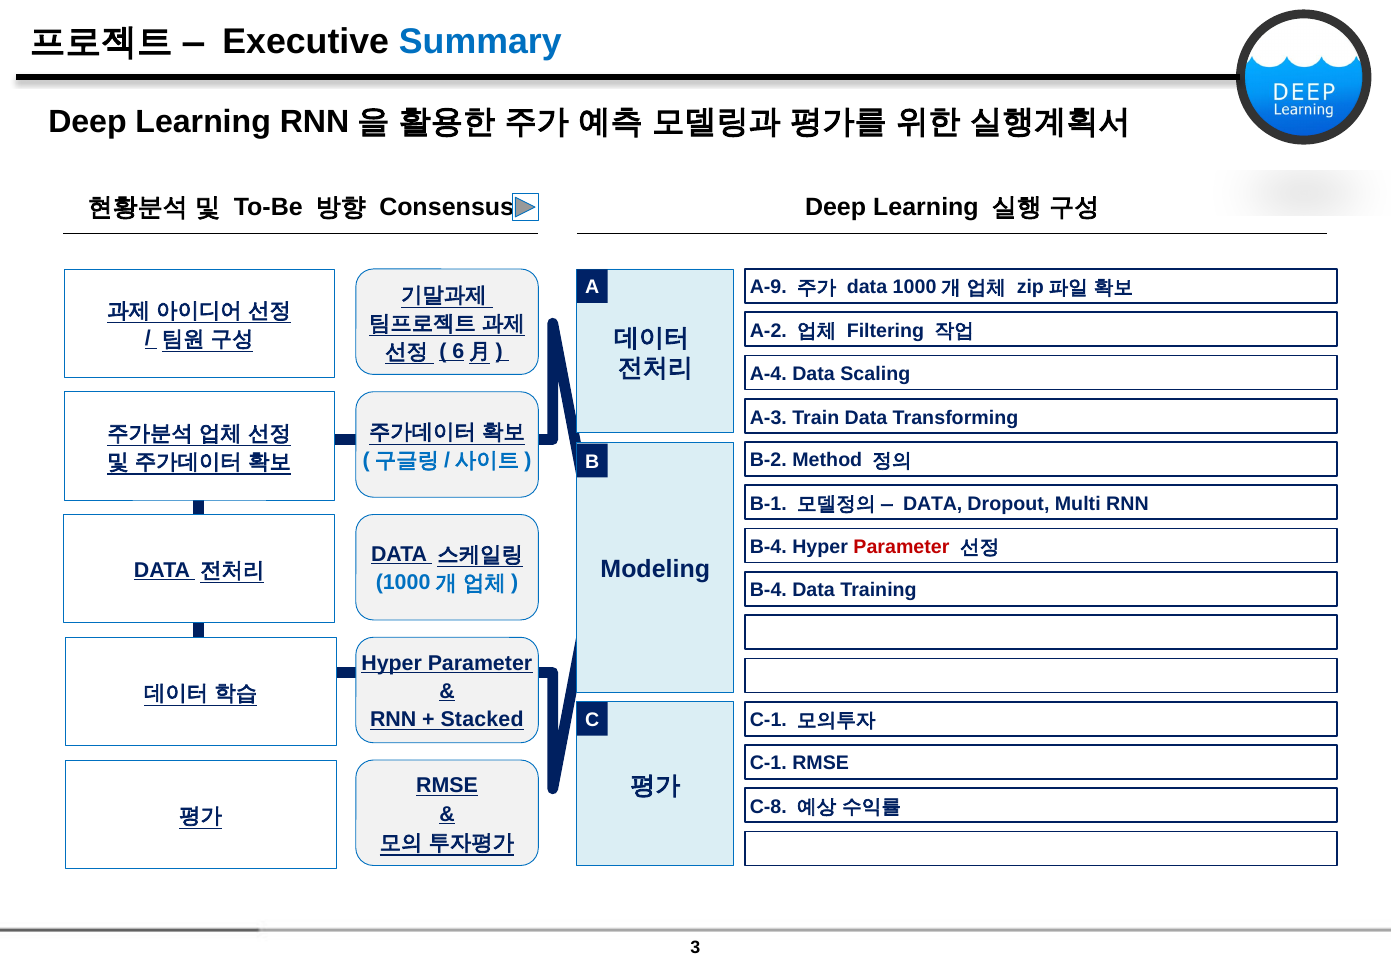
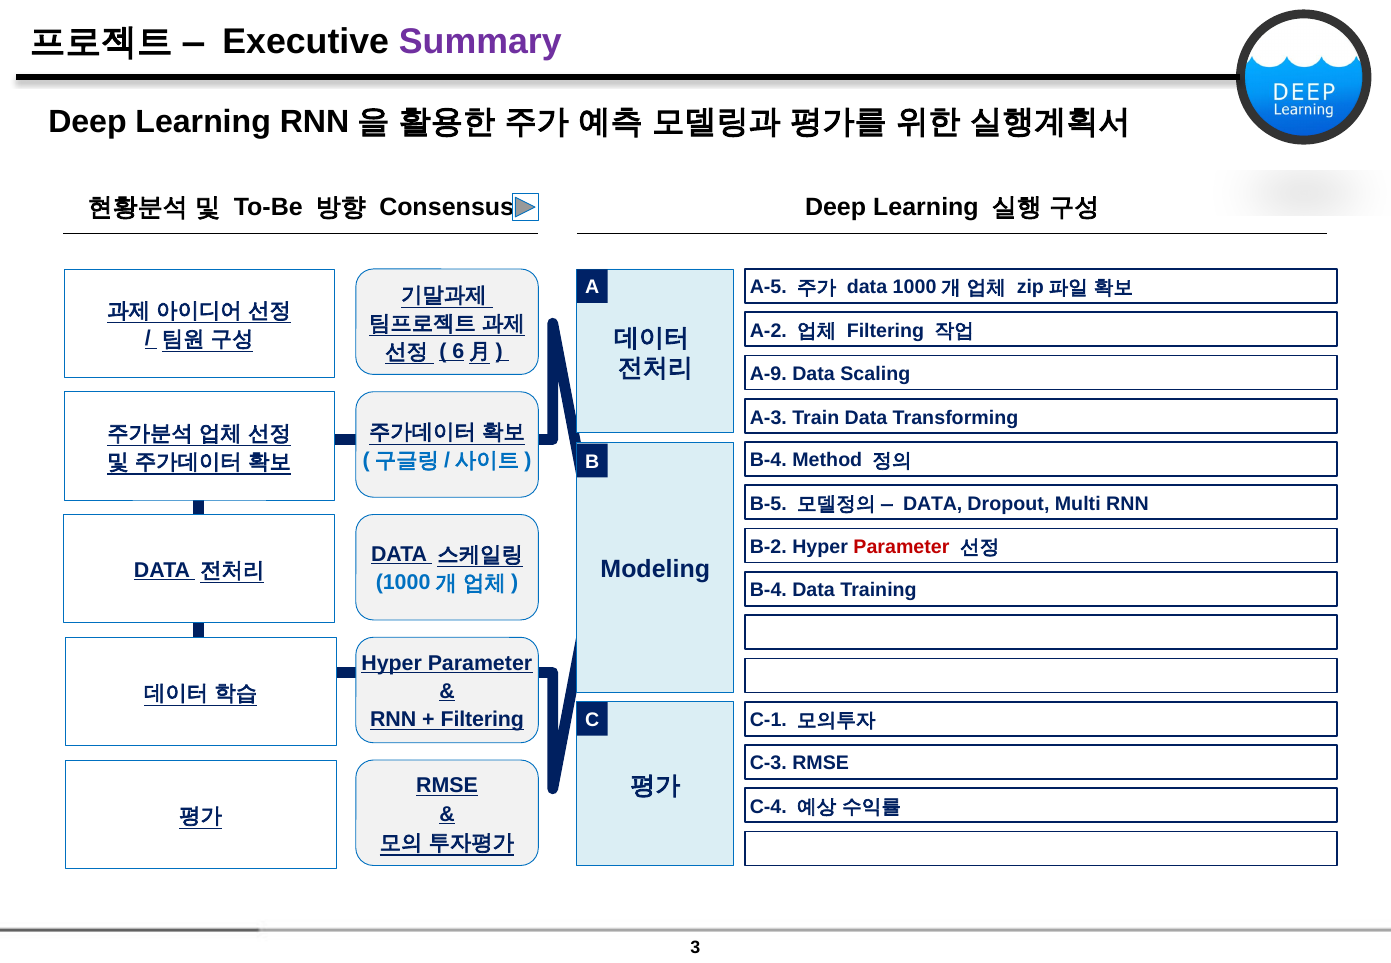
Summary colour: blue -> purple (480, 42)
A-9: A-9 -> A-5 (768, 287)
A-4: A-4 -> A-9 (768, 374)
B-2: B-2 -> B-4 (768, 460)
B-1: B-1 -> B-5 (768, 504)
B-4: B-4 -> B-2 (768, 547)
Stacked: Stacked -> Filtering (482, 720)
C-1: C-1 -> C-3 (768, 763)
C-8: C-8 -> C-4 (768, 807)
